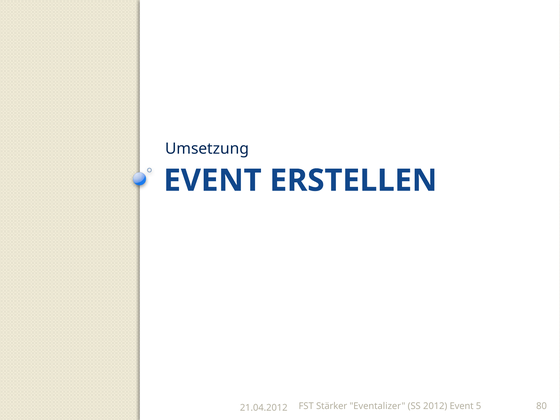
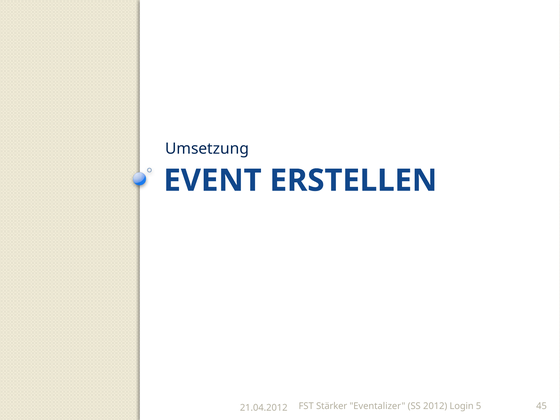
2012 Event: Event -> Login (462, 406)
80: 80 -> 45 (542, 406)
